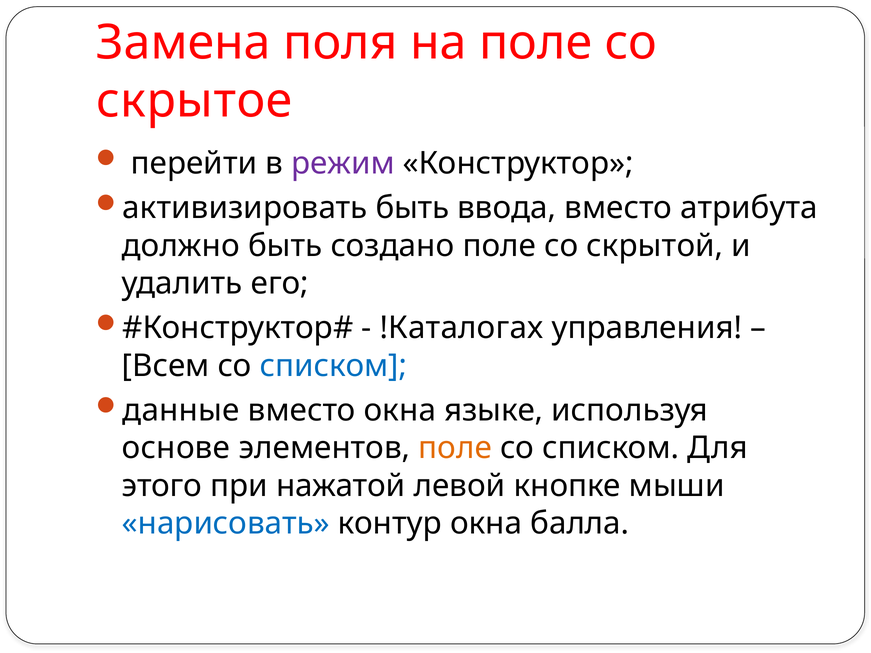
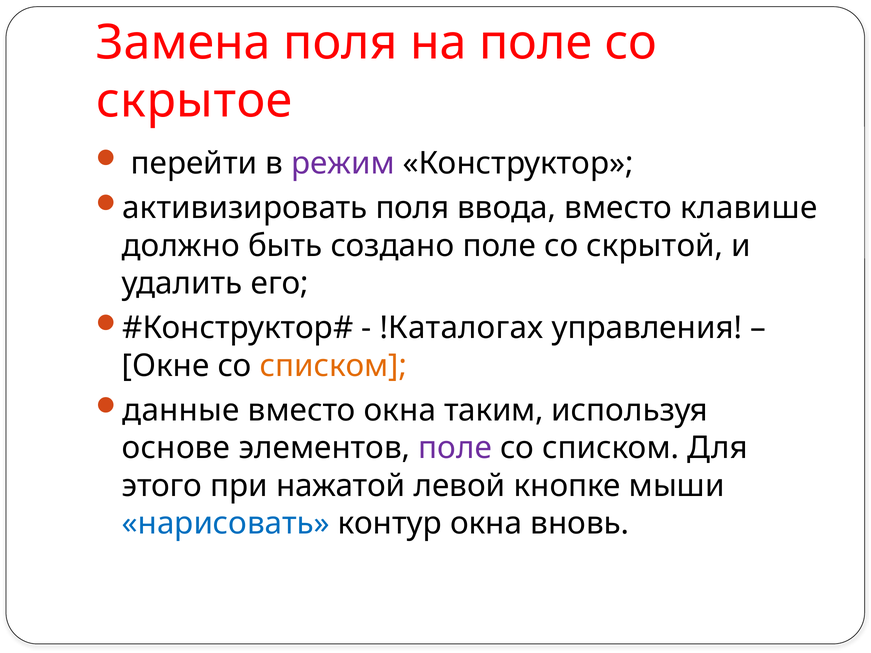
активизировать быть: быть -> поля (412, 208)
атрибута: атрибута -> клавише (749, 208)
Всем: Всем -> Окне (166, 366)
списком colour: blue -> orange (333, 366)
языке: языке -> таким (494, 411)
поле colour: orange -> purple (455, 448)
балла: балла -> вновь (580, 524)
